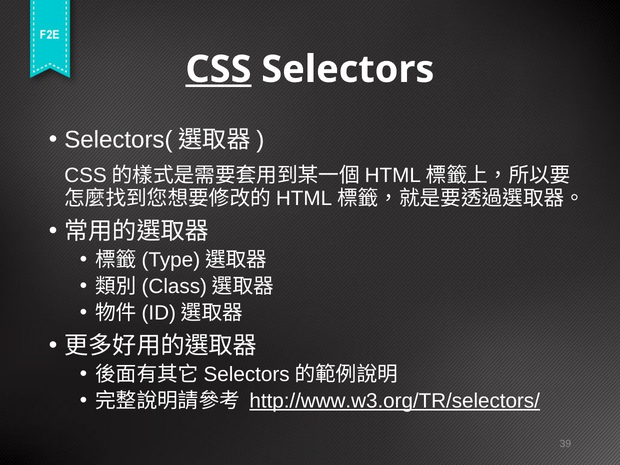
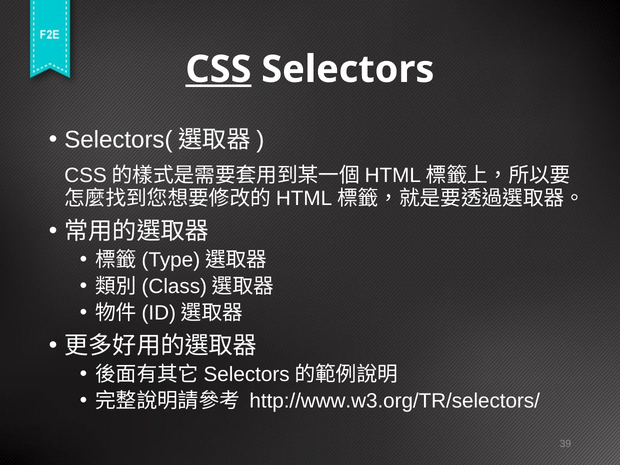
http://www.w3.org/TR/selectors/ underline: present -> none (395, 401)
